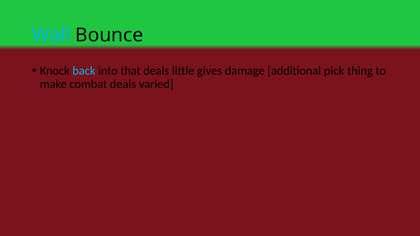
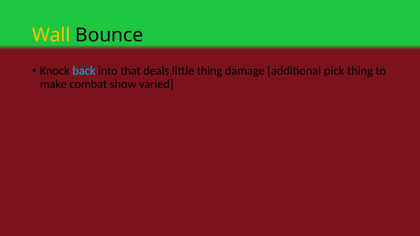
Wall colour: light blue -> yellow (51, 35)
little gives: gives -> thing (210, 71)
combat deals: deals -> show (123, 84)
